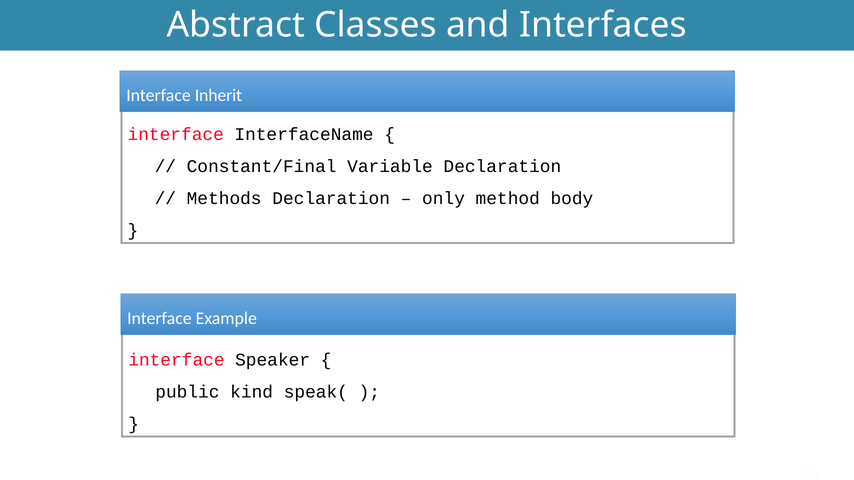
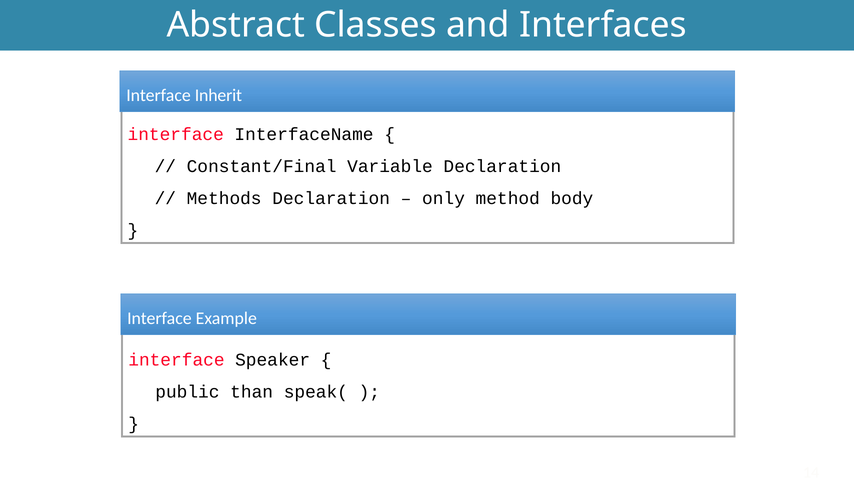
kind: kind -> than (252, 392)
